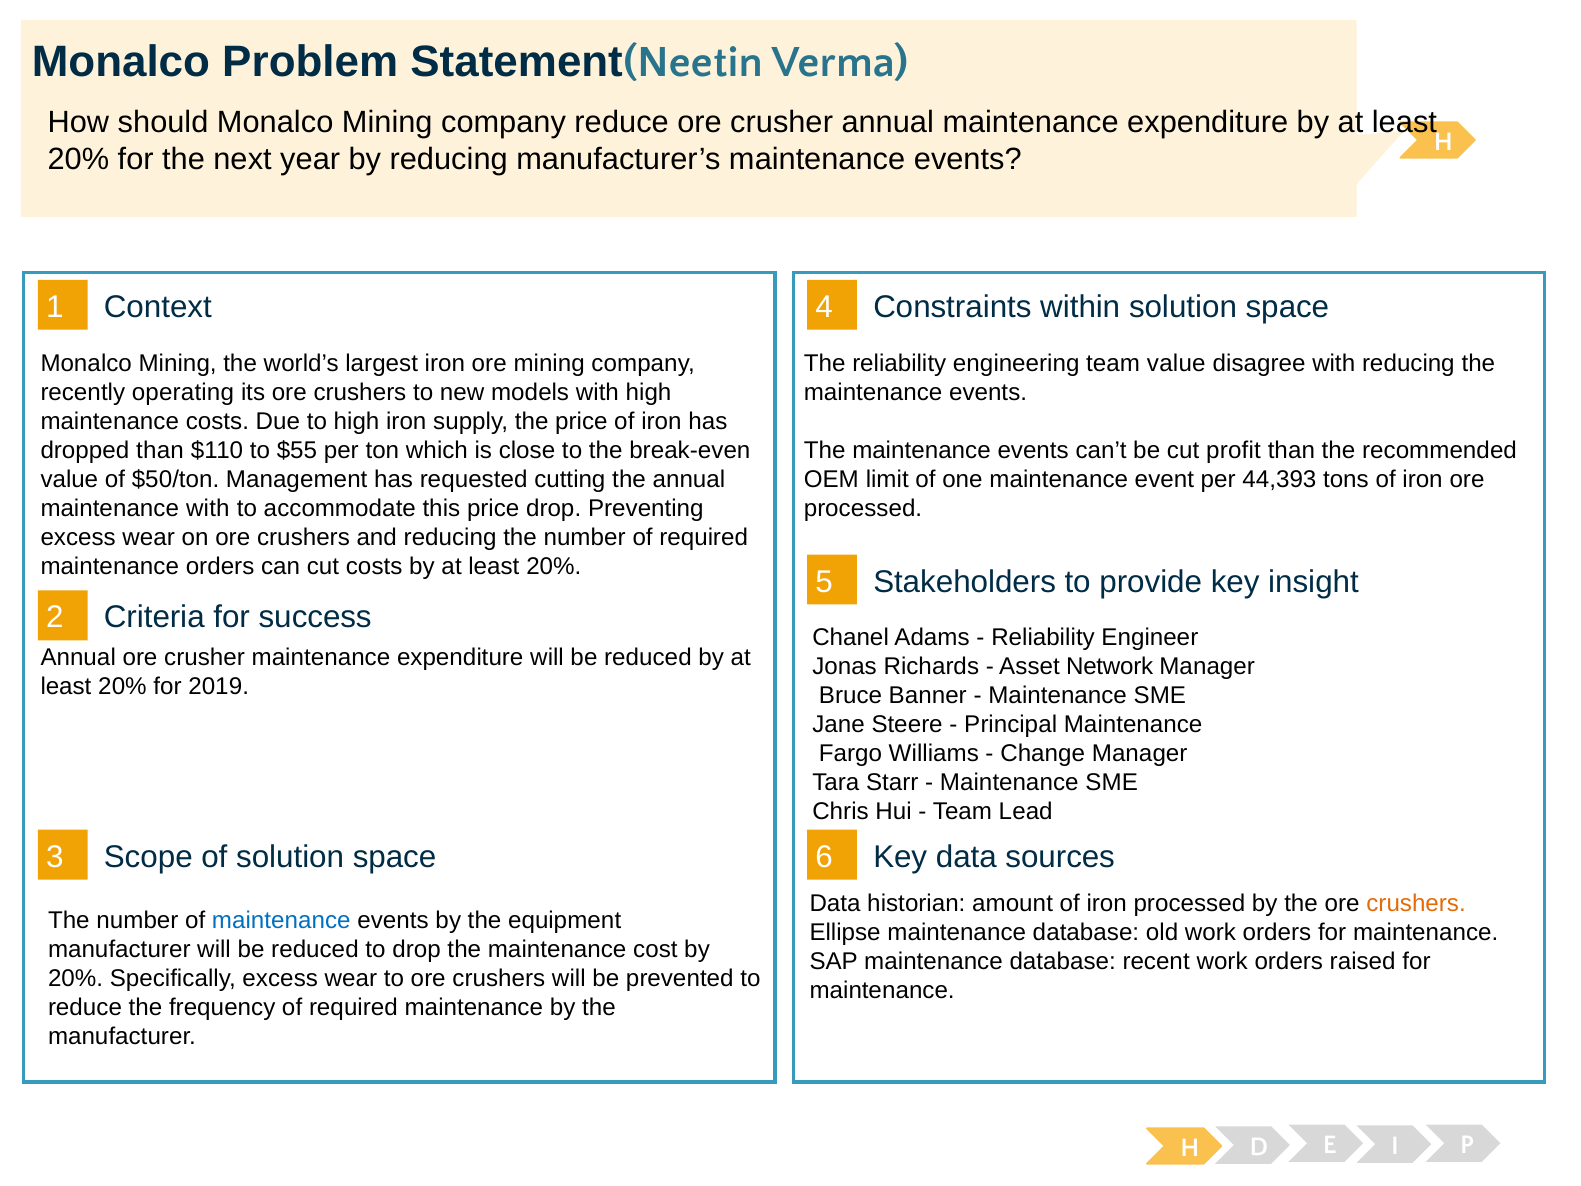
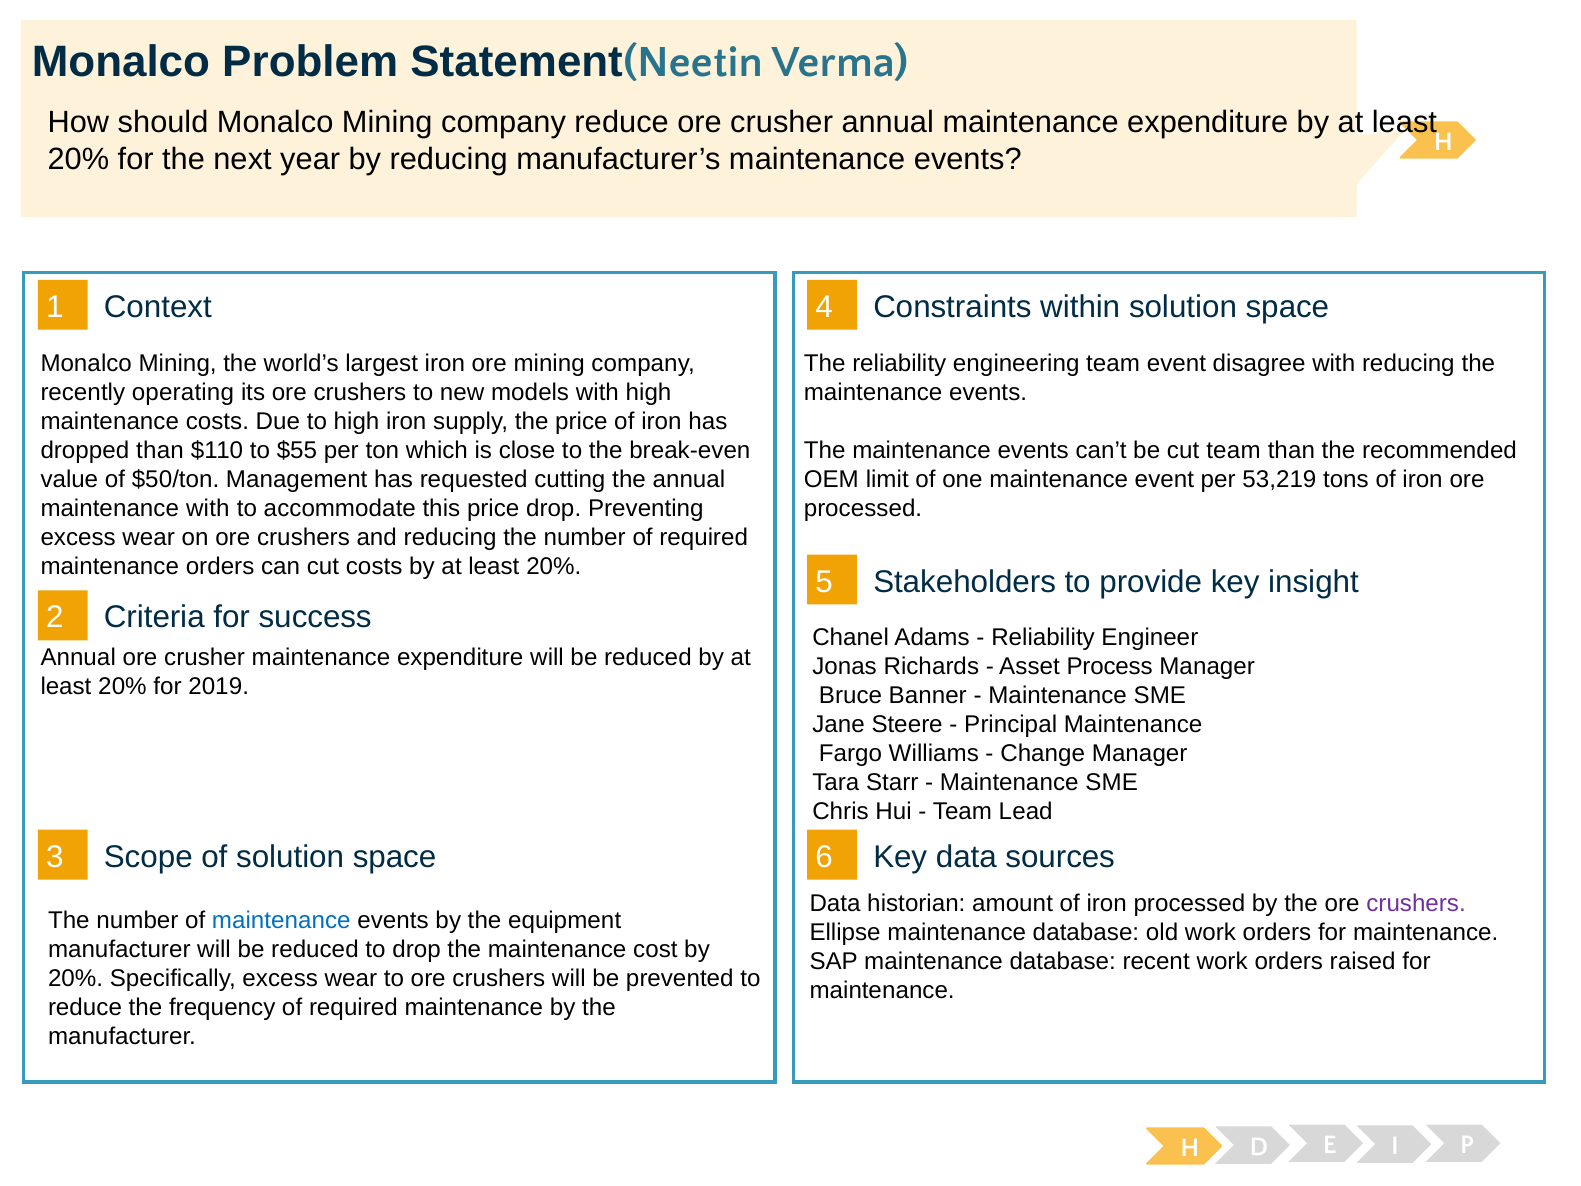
team value: value -> event (1176, 364)
cut profit: profit -> team (1233, 451)
44,393: 44,393 -> 53,219 (1279, 480)
Network: Network -> Process (1110, 666)
crushers colour: orange -> purple (1416, 903)
